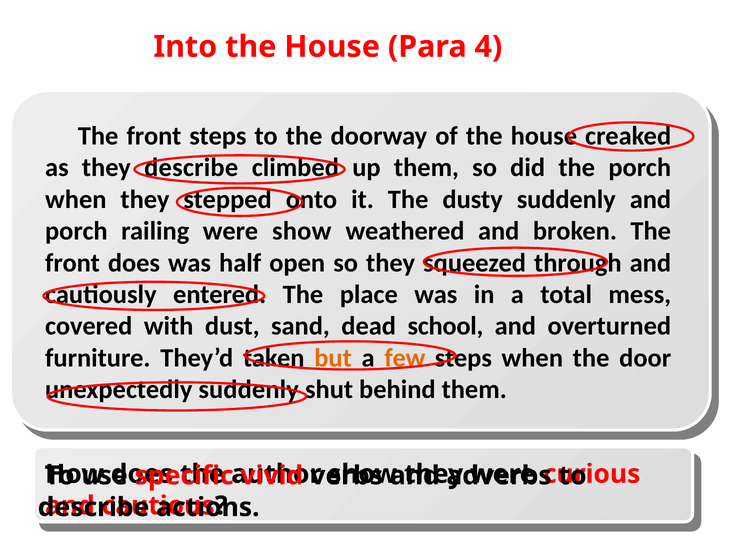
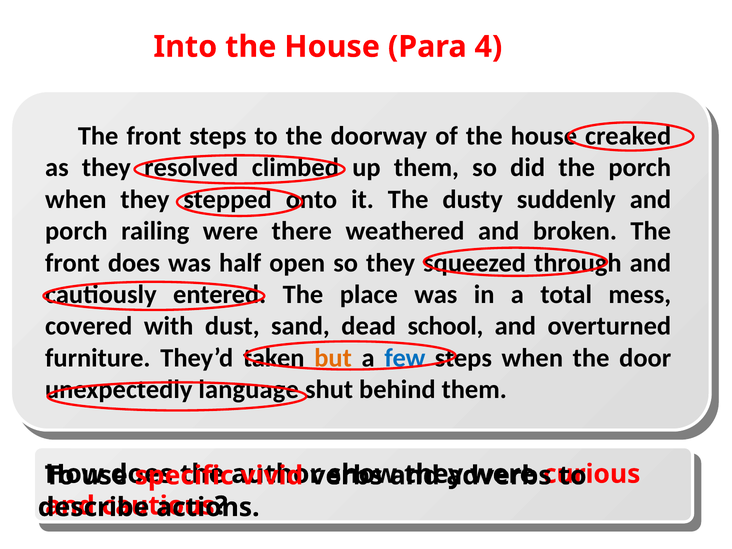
they describe: describe -> resolved (191, 168)
were show: show -> there (302, 231)
few colour: orange -> blue (405, 358)
unexpectedly suddenly: suddenly -> language (249, 390)
